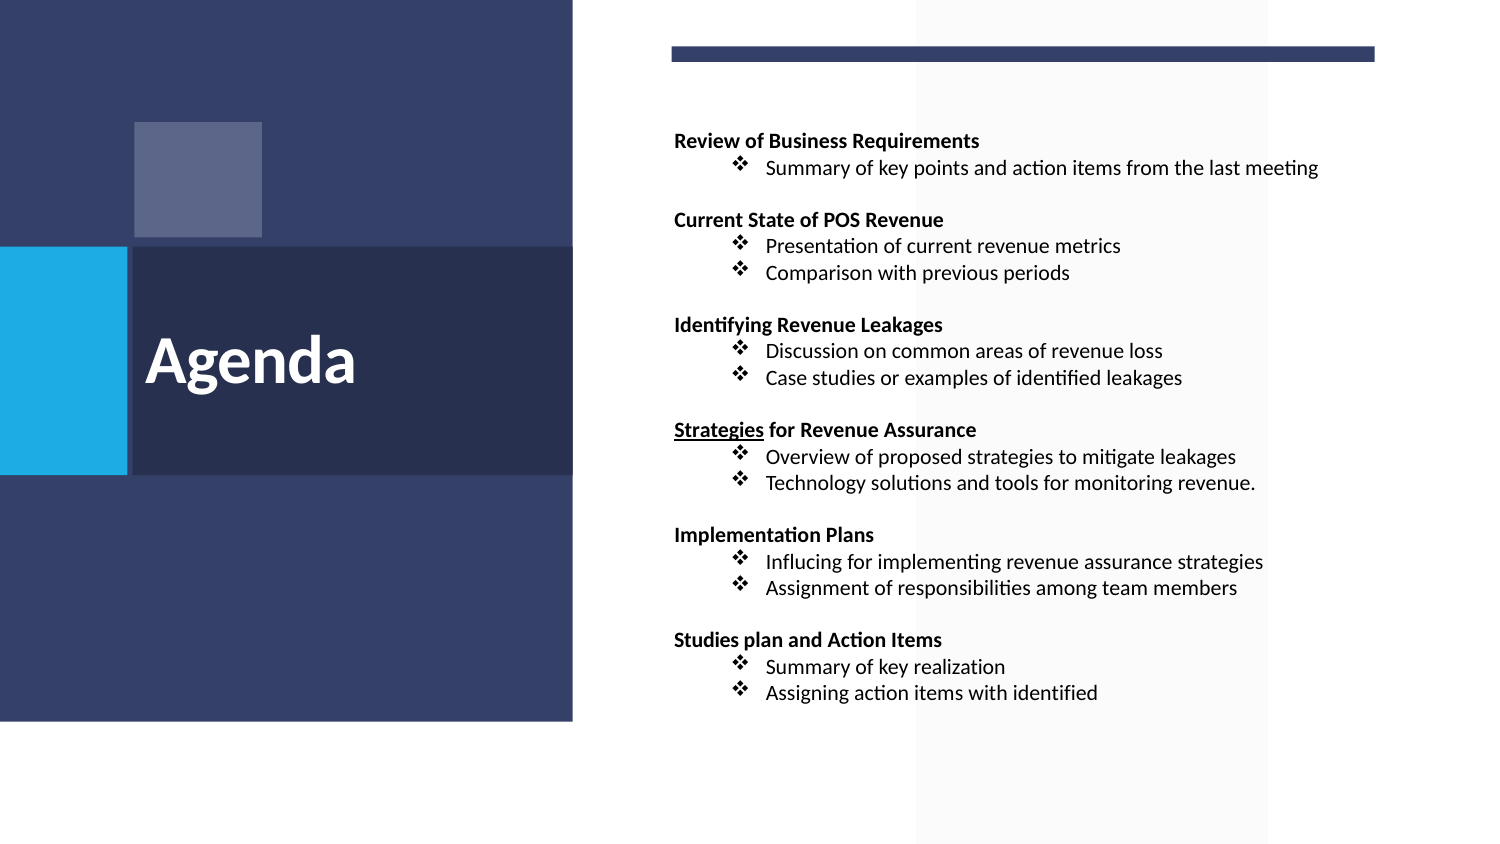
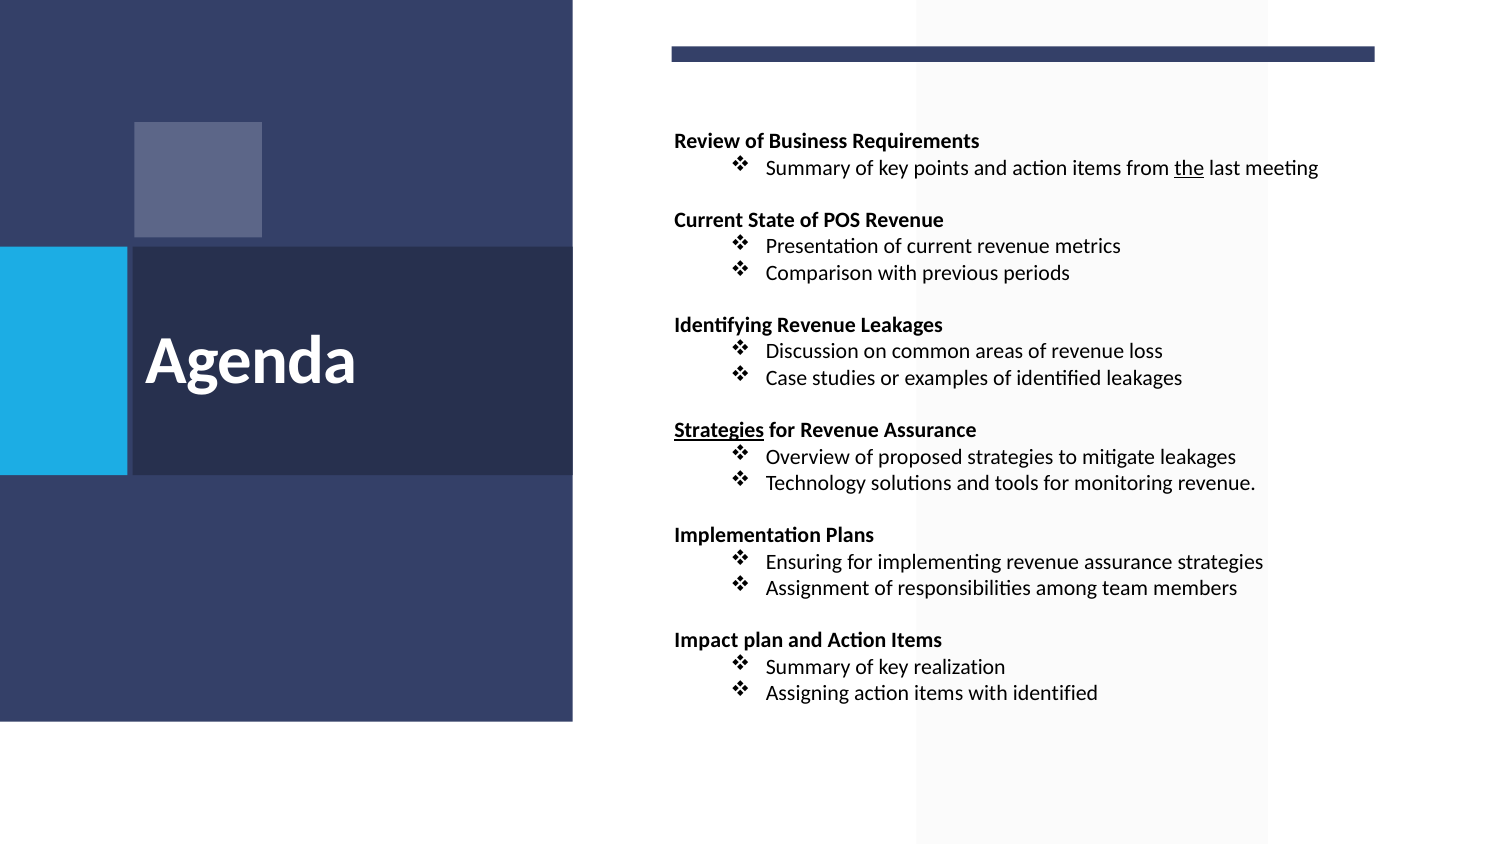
the underline: none -> present (1189, 168)
Influcing: Influcing -> Ensuring (804, 562)
Studies: Studies -> Impact (706, 641)
